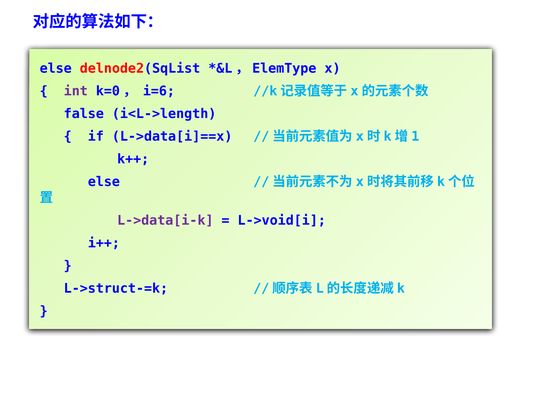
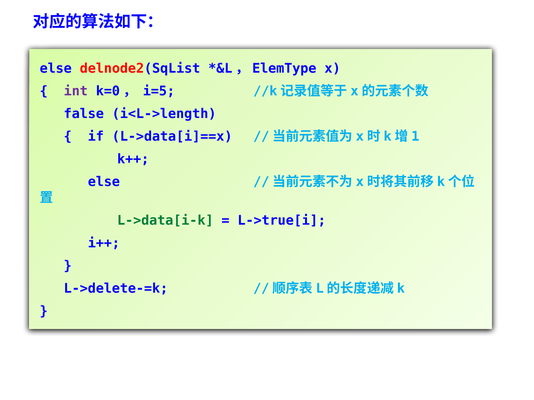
i=6: i=6 -> i=5 (159, 91)
L->data[i-k colour: purple -> green (165, 221)
L->void[i: L->void[i -> L->true[i (282, 221)
L->struct-=k: L->struct-=k -> L->delete-=k (116, 289)
